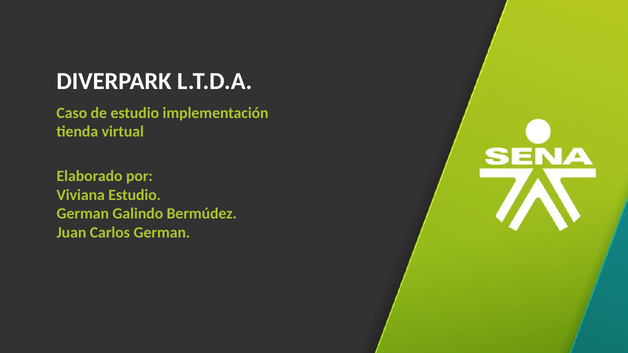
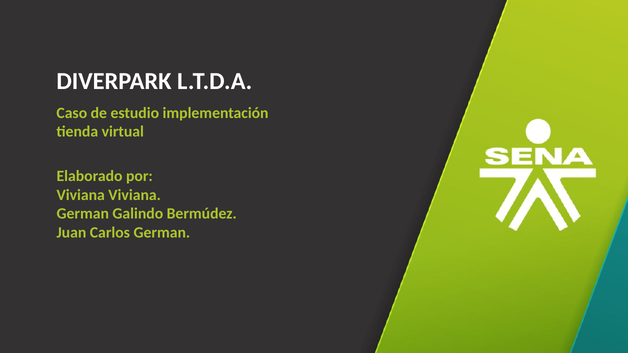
Viviana Estudio: Estudio -> Viviana (135, 195)
